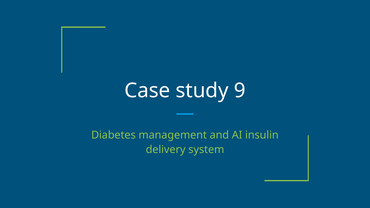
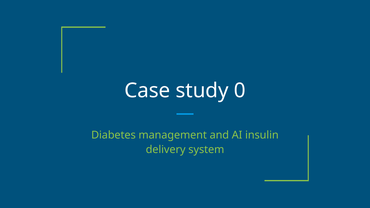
9: 9 -> 0 (240, 91)
